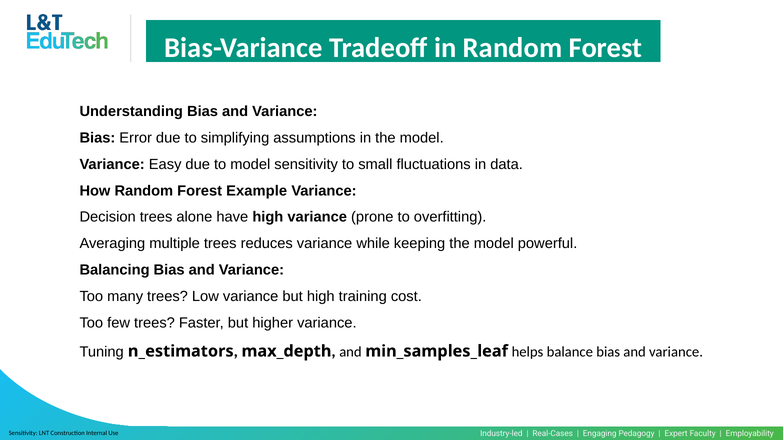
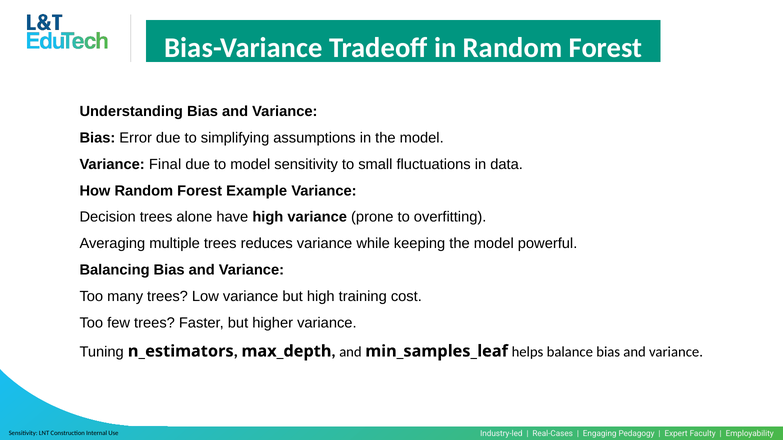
Easy: Easy -> Final (165, 164)
